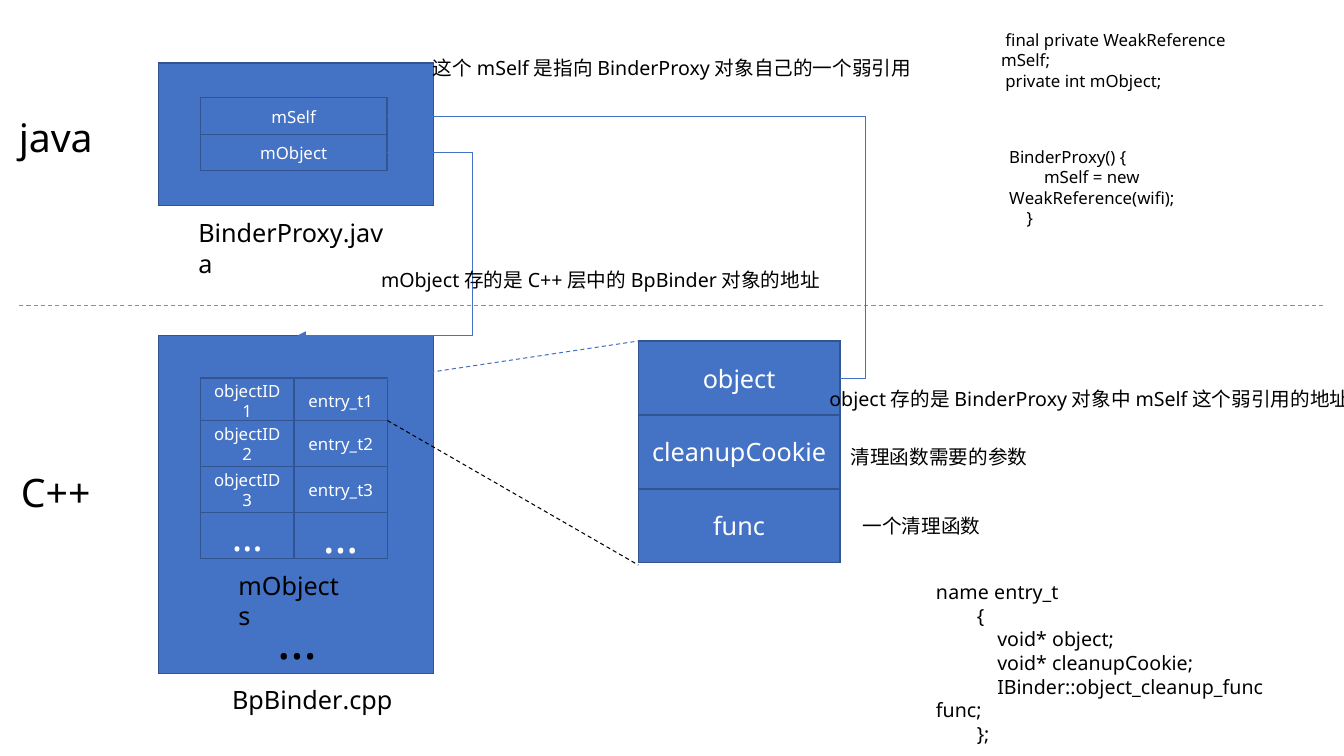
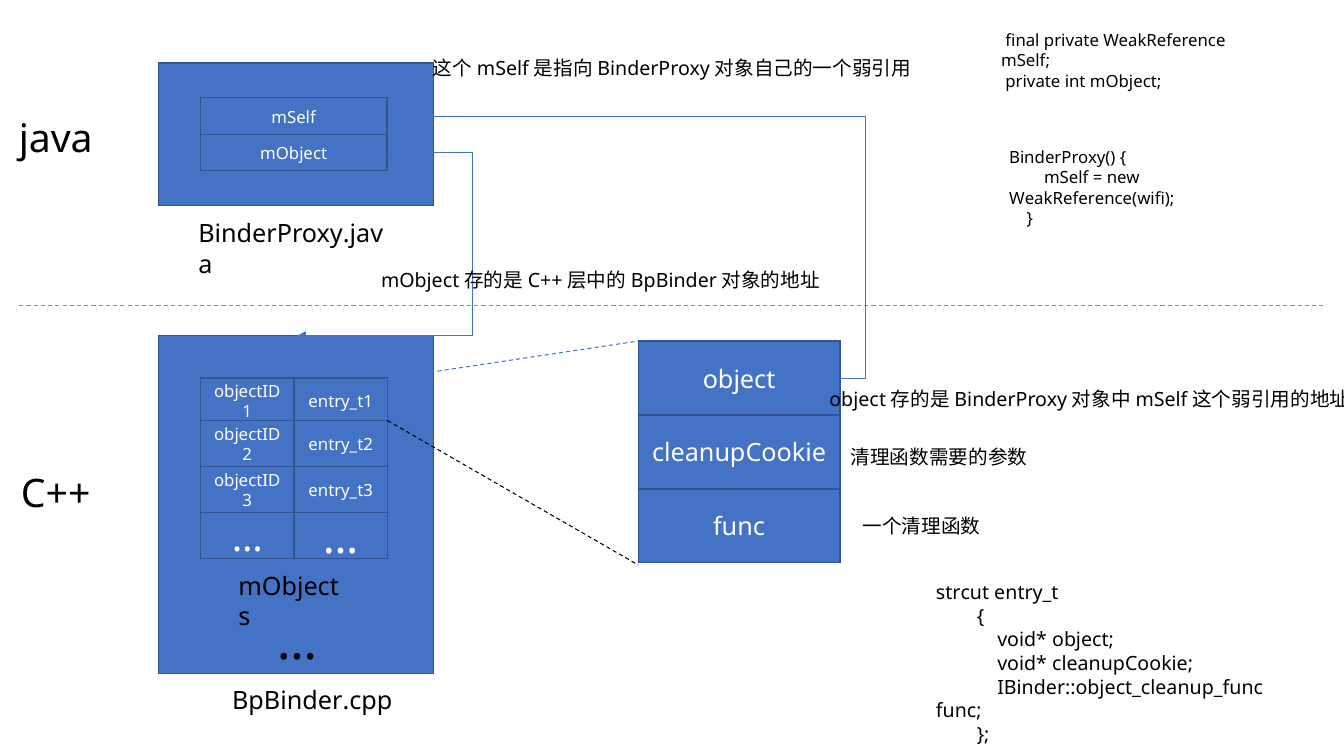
name: name -> strcut (963, 593)
